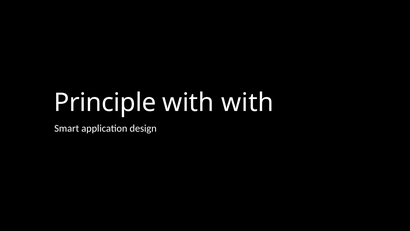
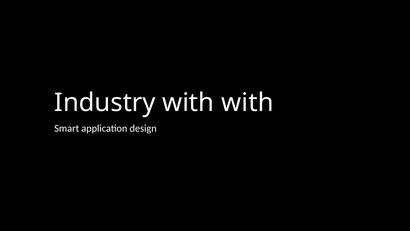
Principle: Principle -> Industry (105, 102)
